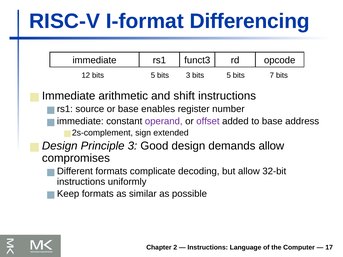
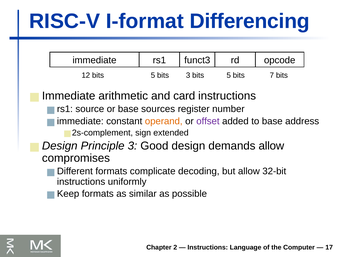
shift: shift -> card (184, 96)
enables: enables -> sources (158, 109)
operand colour: purple -> orange (164, 121)
